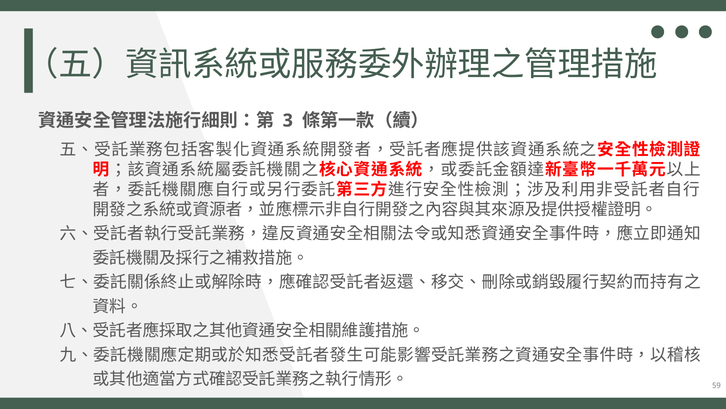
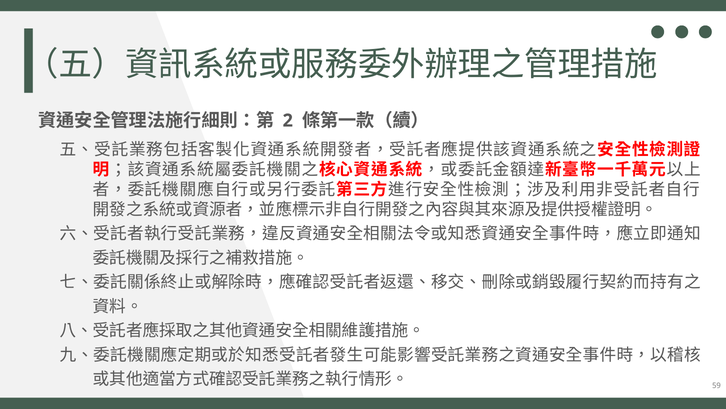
3: 3 -> 2 (288, 120)
